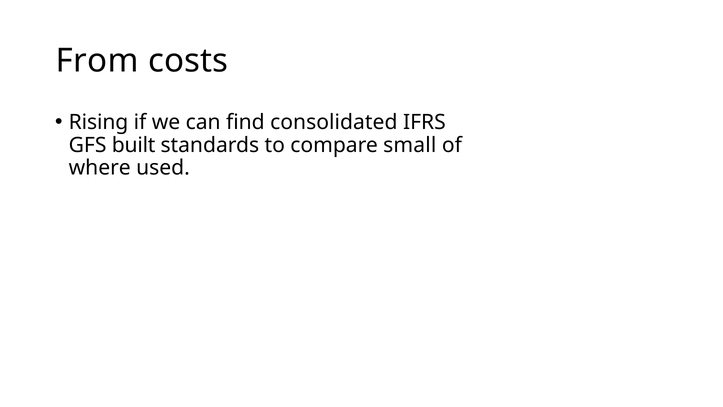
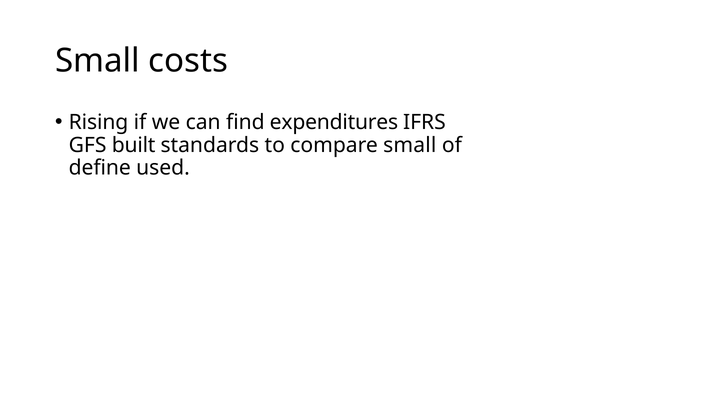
From: From -> Small (97, 61)
consolidated: consolidated -> expenditures (334, 122)
where: where -> define (100, 168)
